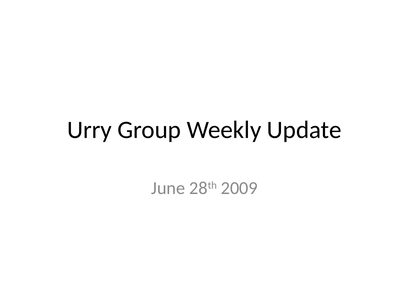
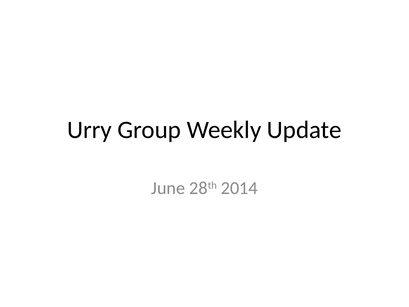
2009: 2009 -> 2014 (239, 188)
